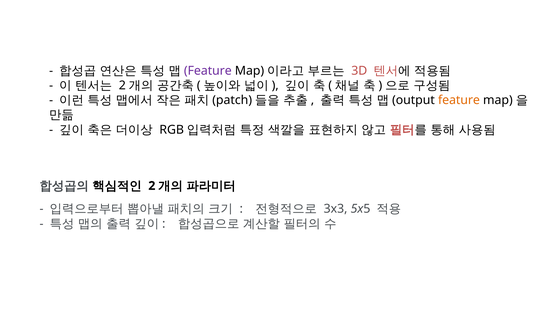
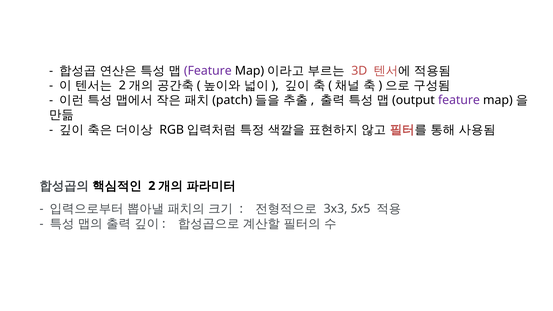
feature colour: orange -> purple (459, 100)
